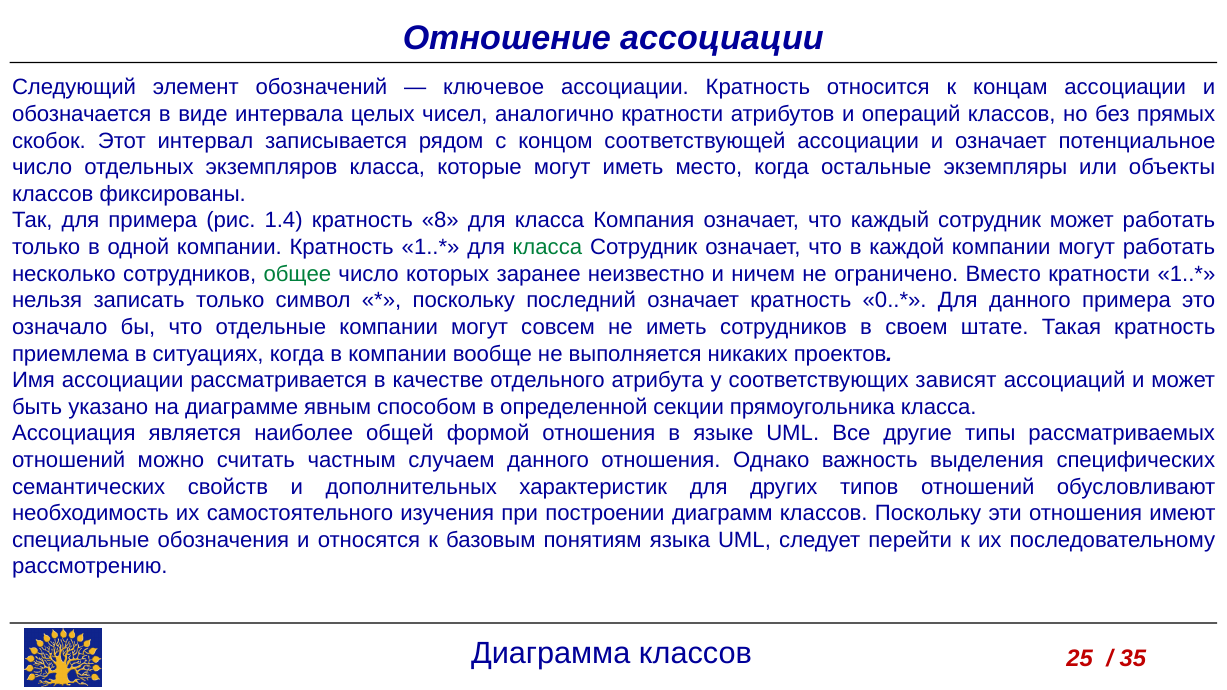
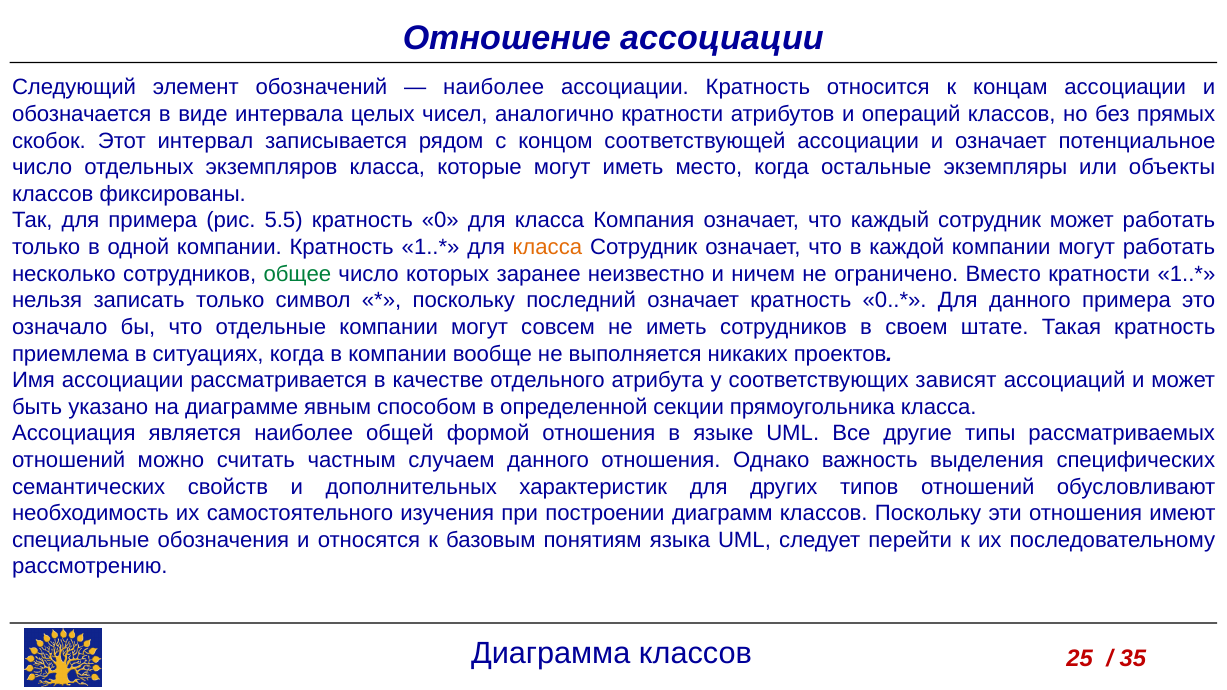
ключевое: ключевое -> наиболее (494, 88)
1.4: 1.4 -> 5.5 (284, 221)
8: 8 -> 0 (440, 221)
класса colour: green -> orange (547, 247)
